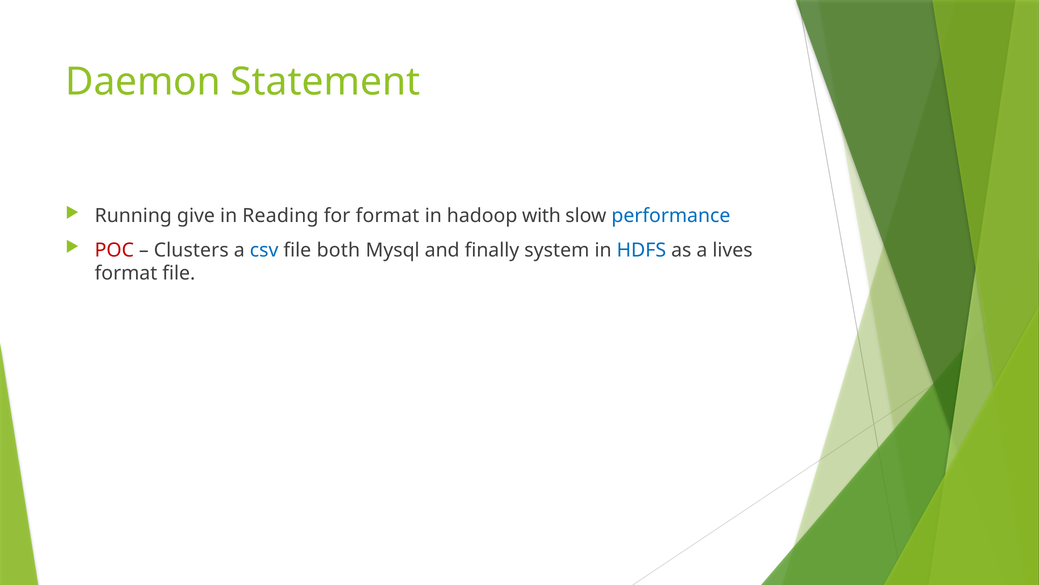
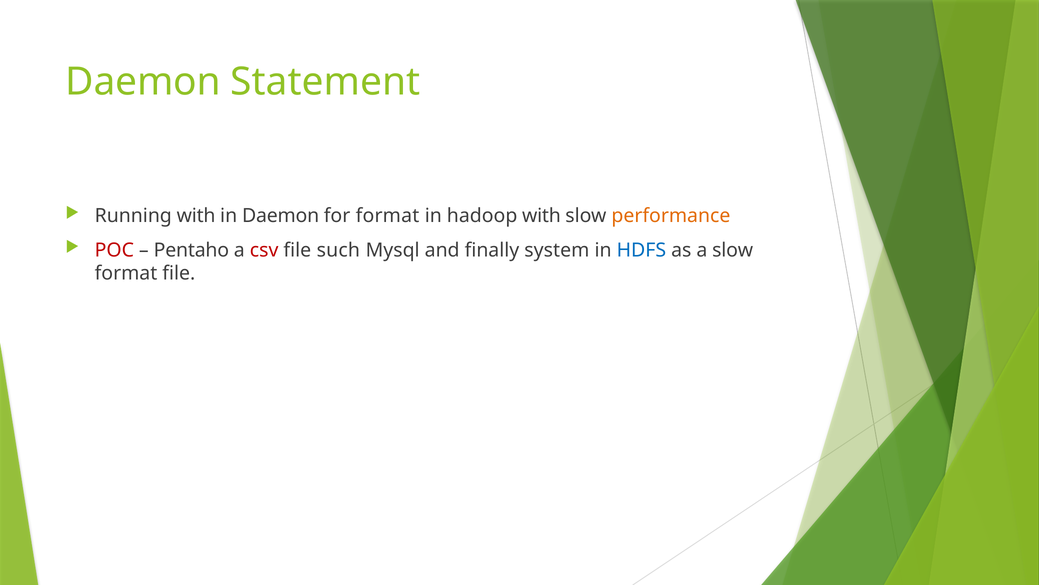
Running give: give -> with (196, 216)
in Reading: Reading -> Daemon (281, 216)
performance colour: blue -> orange (671, 216)
Clusters: Clusters -> Pentaho (191, 250)
csv colour: blue -> red (264, 250)
both: both -> such (338, 250)
a lives: lives -> slow (733, 250)
